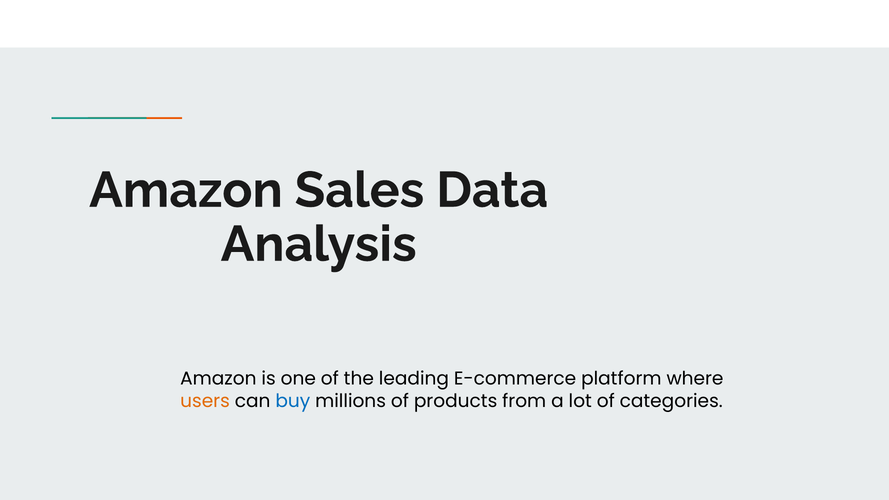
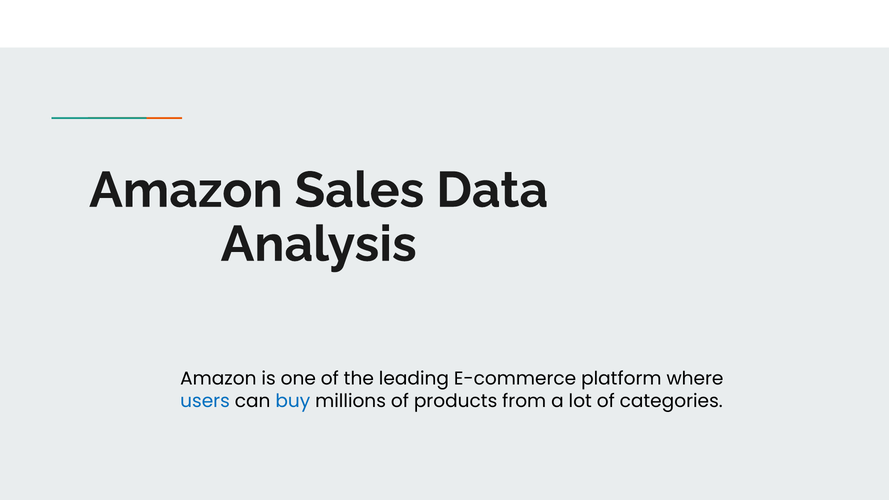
users colour: orange -> blue (205, 401)
